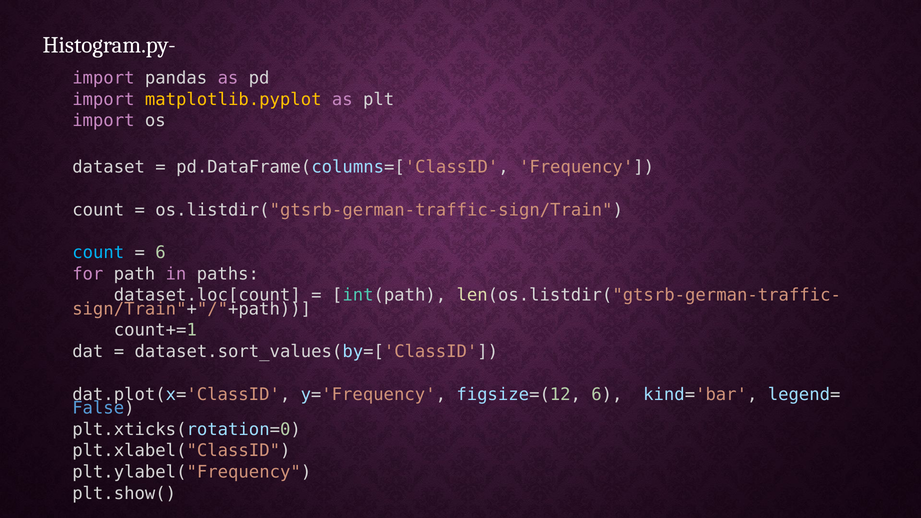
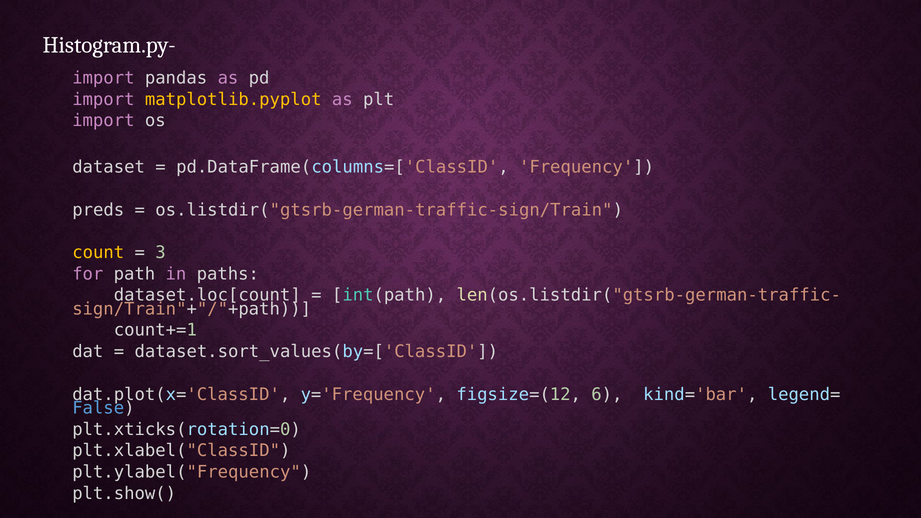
count: count -> preds (98, 210)
count colour: light blue -> yellow (98, 253)
6: 6 -> 3 (161, 253)
